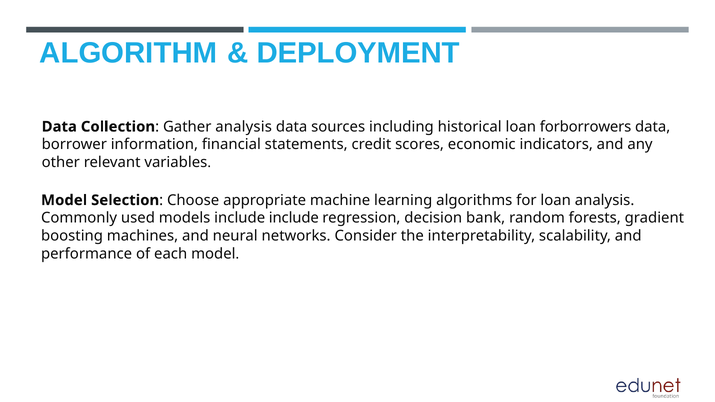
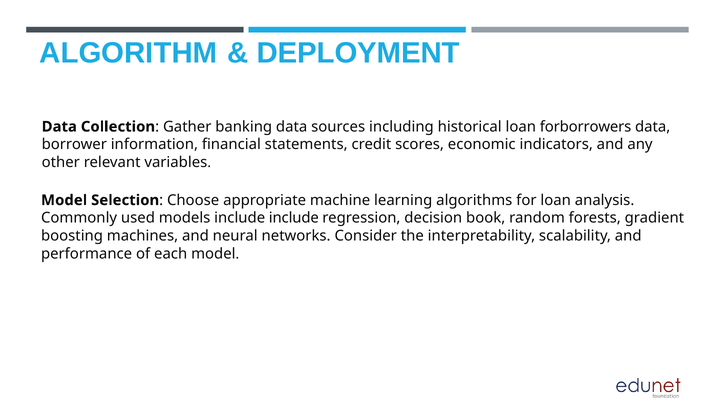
Gather analysis: analysis -> banking (244, 127)
bank: bank -> book (486, 218)
